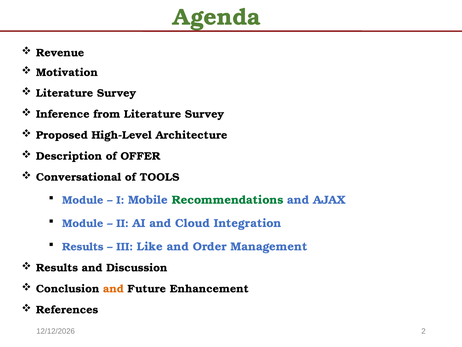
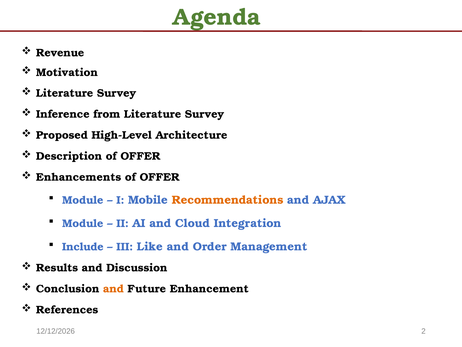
Conversational: Conversational -> Enhancements (79, 177)
TOOLS: TOOLS -> OFFER (160, 177)
Recommendations colour: green -> orange (228, 200)
Results: Results -> Include (83, 247)
